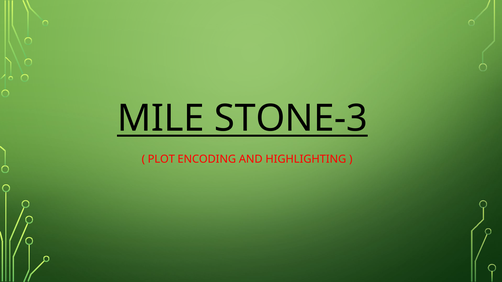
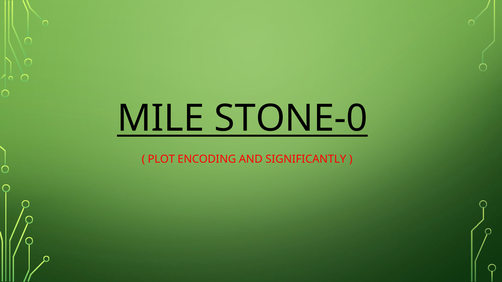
STONE-3: STONE-3 -> STONE-0 (291, 119)
HIGHLIGHTING: HIGHLIGHTING -> SIGNIFICANTLY (306, 159)
